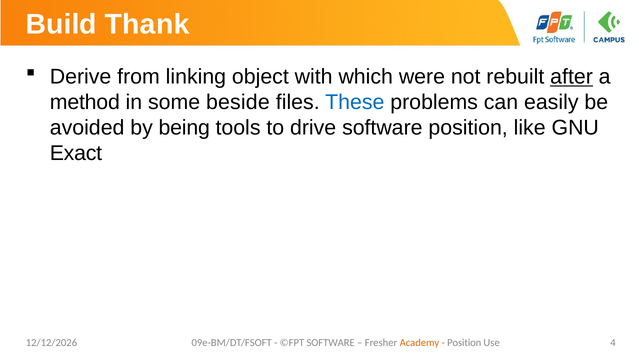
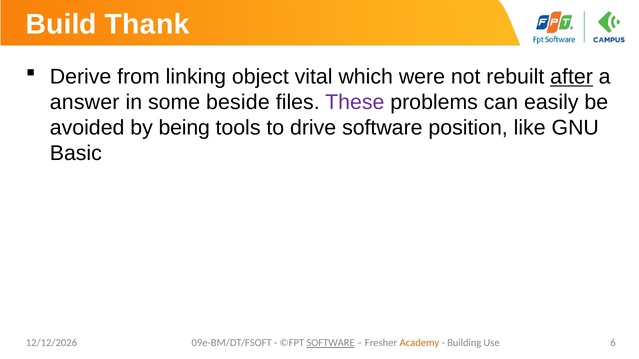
with: with -> vital (314, 77)
method: method -> answer (85, 102)
These colour: blue -> purple (355, 102)
Exact: Exact -> Basic (76, 154)
SOFTWARE underline: none -> present (331, 343)
Position: Position -> Building (464, 343)
4: 4 -> 6 (613, 343)
